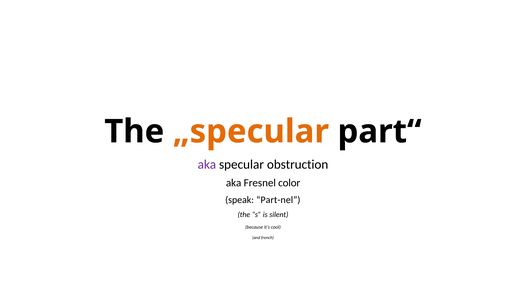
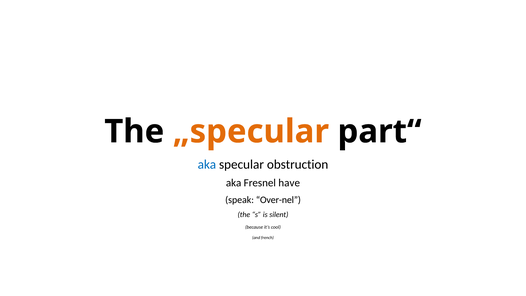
aka colour: purple -> blue (207, 164)
color: color -> have (289, 183)
Part-nel: Part-nel -> Over-nel (278, 200)
